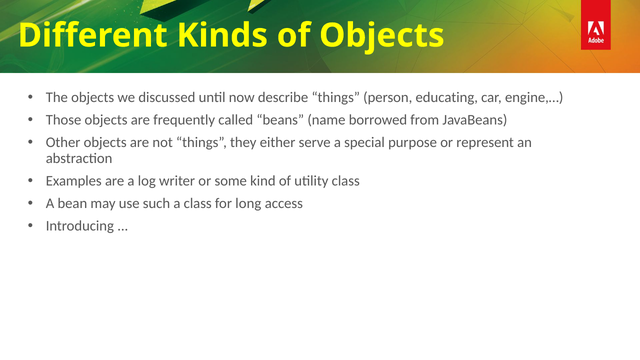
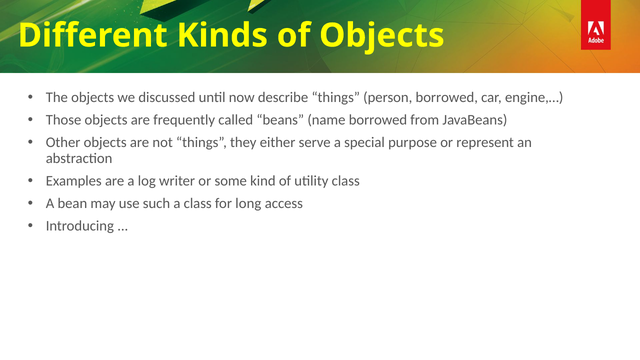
person educating: educating -> borrowed (447, 98)
